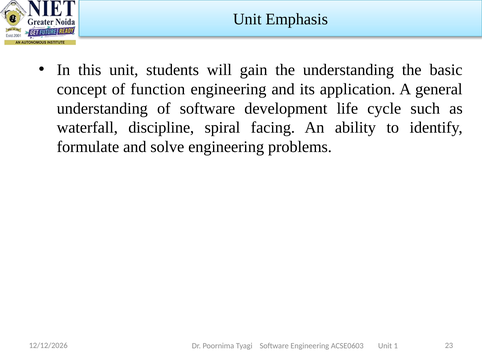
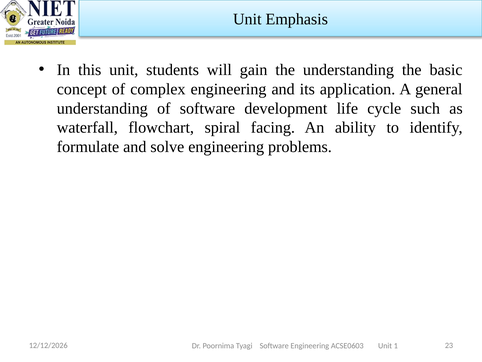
function: function -> complex (158, 89)
discipline: discipline -> flowchart (161, 128)
